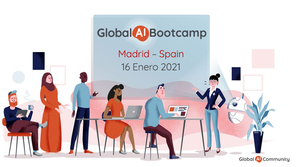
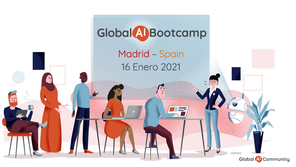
Spain colour: red -> orange (172, 54)
